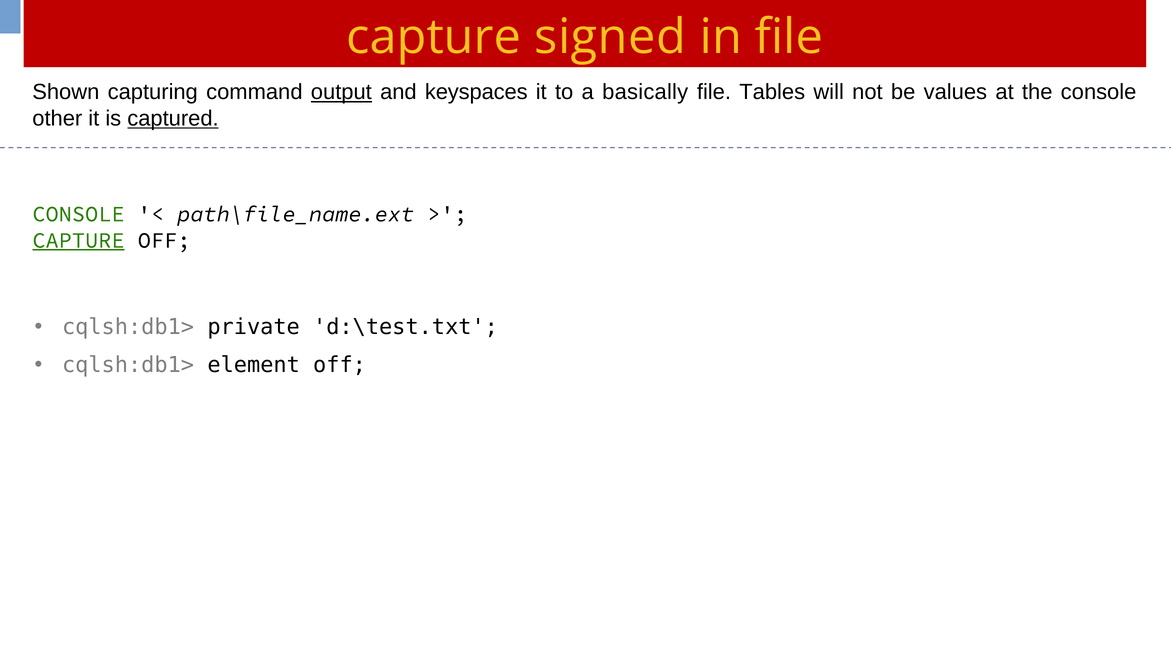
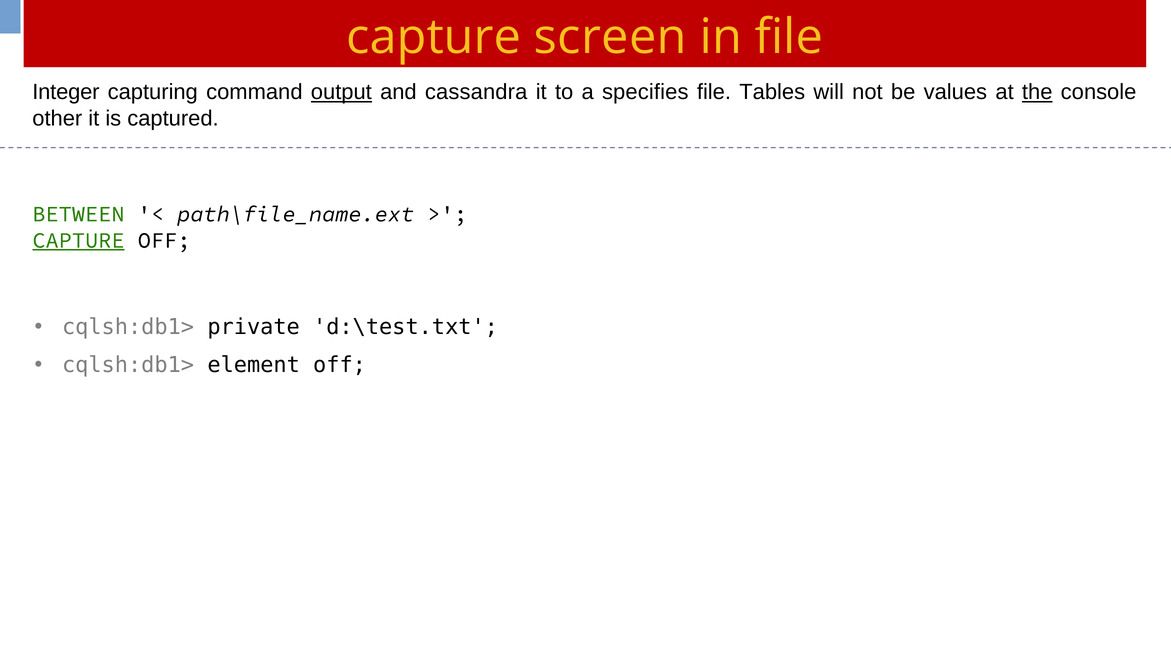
signed: signed -> screen (610, 37)
Shown: Shown -> Integer (66, 92)
keyspaces: keyspaces -> cassandra (476, 92)
basically: basically -> specifies (645, 92)
the underline: none -> present (1037, 92)
captured underline: present -> none (173, 119)
CONSOLE: CONSOLE -> BETWEEN (78, 214)
